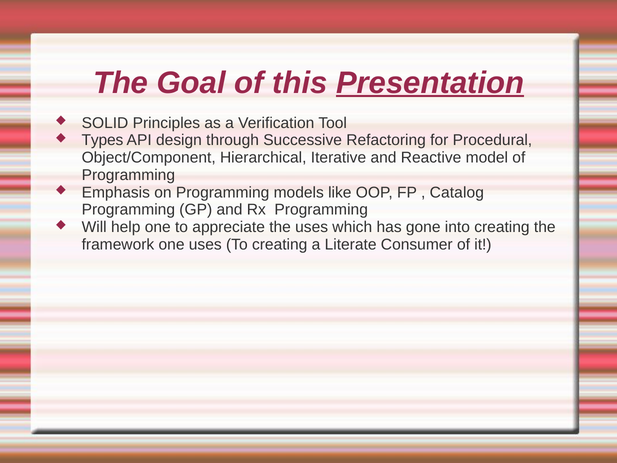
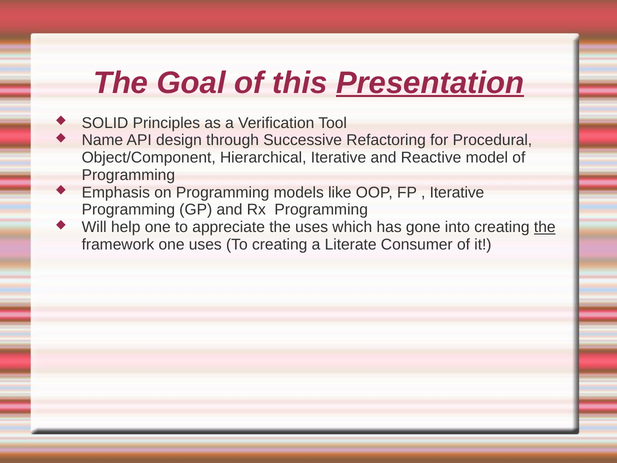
Types: Types -> Name (102, 140)
Catalog: Catalog -> Iterative (457, 192)
the underline: none -> present (545, 227)
